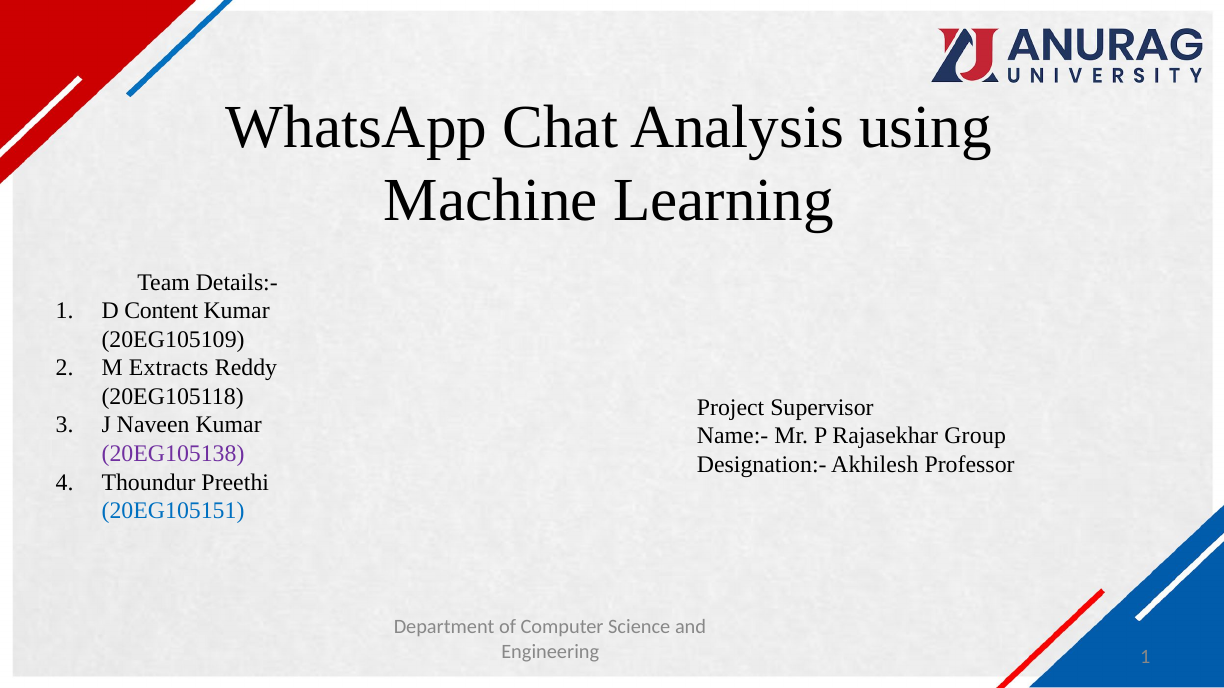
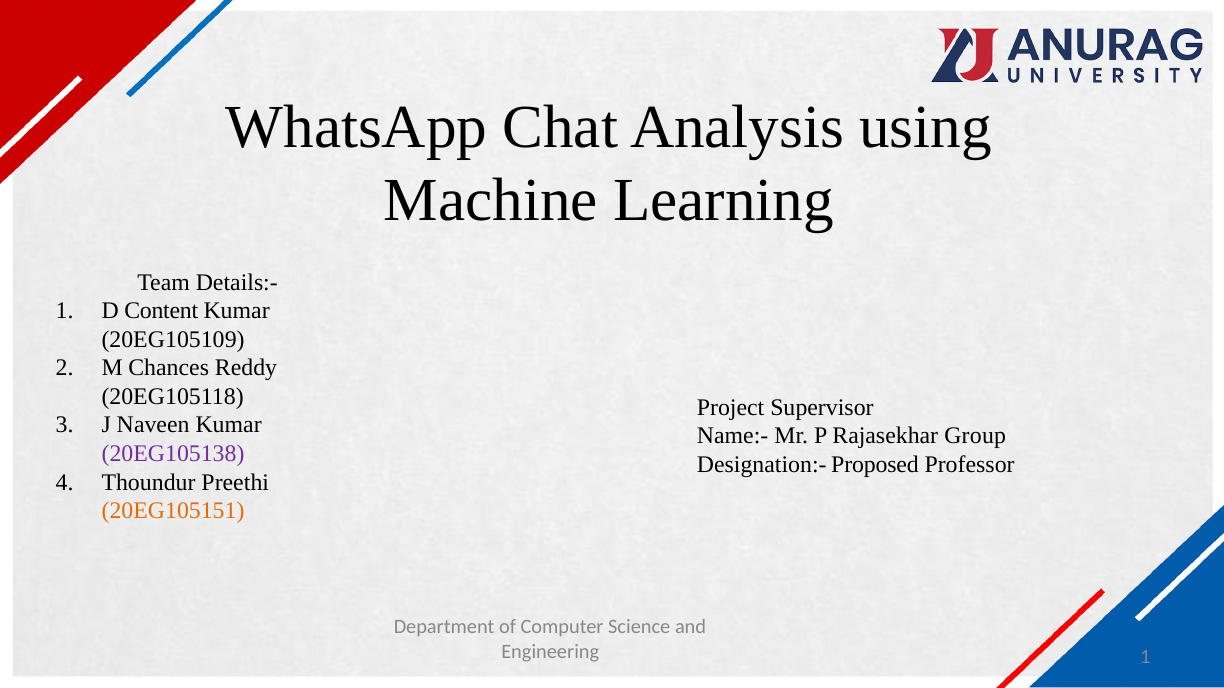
Extracts: Extracts -> Chances (169, 368)
Akhilesh: Akhilesh -> Proposed (875, 465)
20EG105151 colour: blue -> orange (173, 511)
